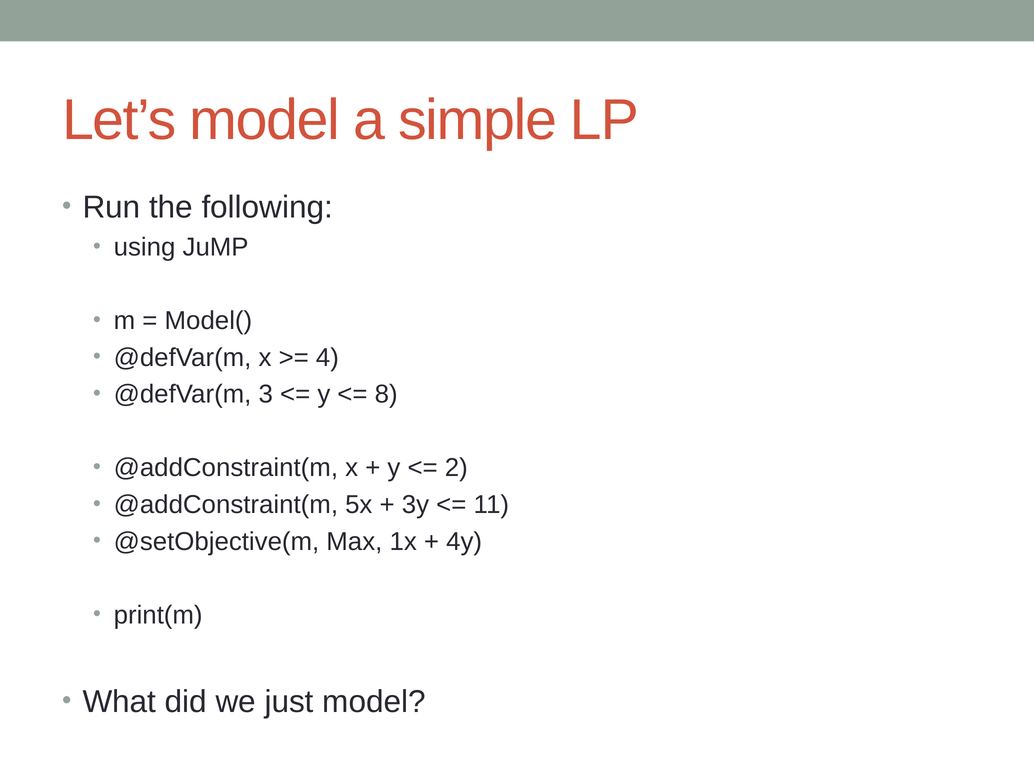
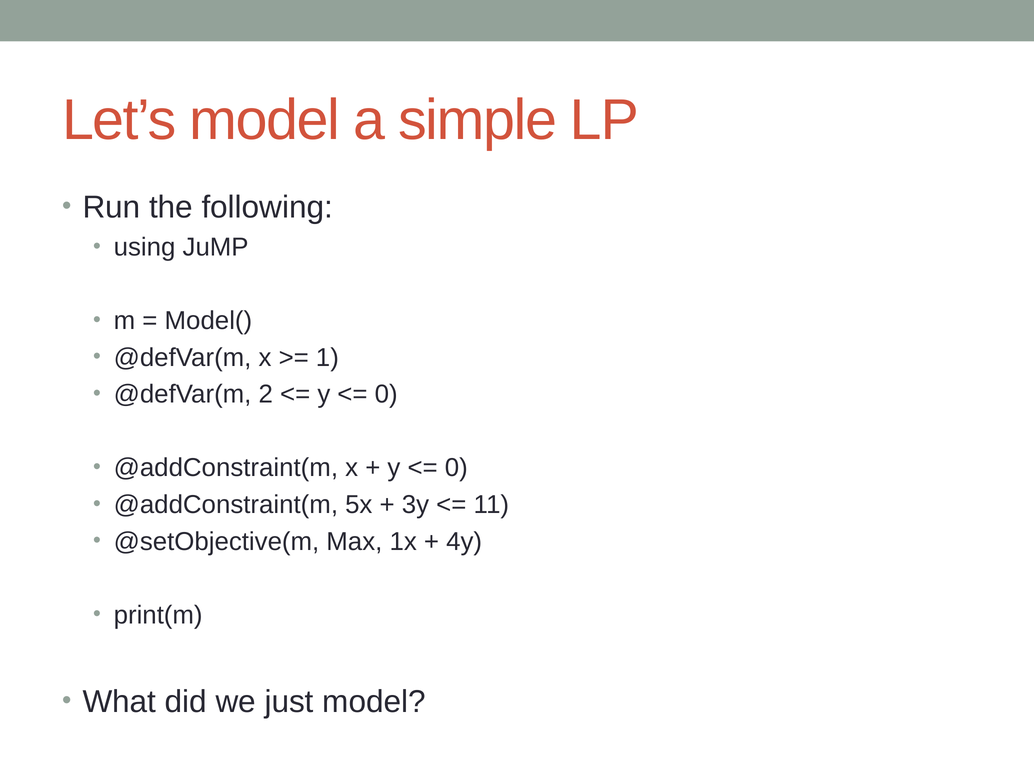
4: 4 -> 1 (327, 357)
3: 3 -> 2 (266, 394)
8: 8 -> 0 (386, 394)
2: 2 -> 0 (456, 468)
